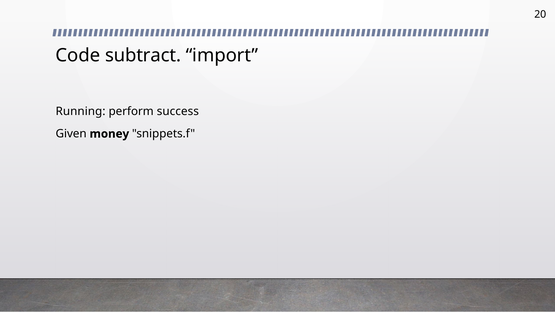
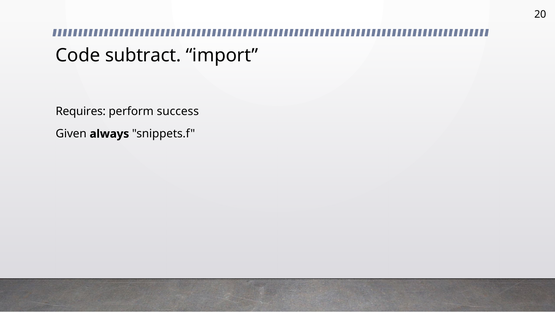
Running: Running -> Requires (81, 111)
money: money -> always (109, 134)
